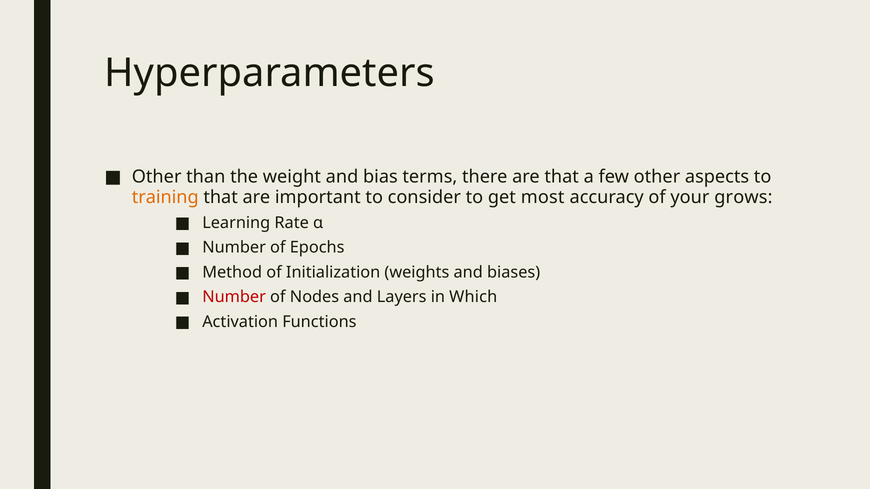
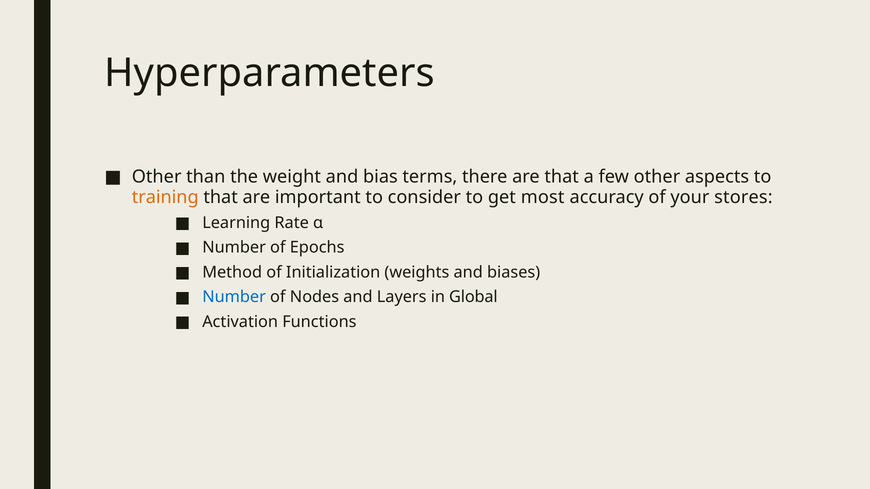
grows: grows -> stores (743, 197)
Number colour: red -> blue (234, 297)
Which: Which -> Global (473, 297)
